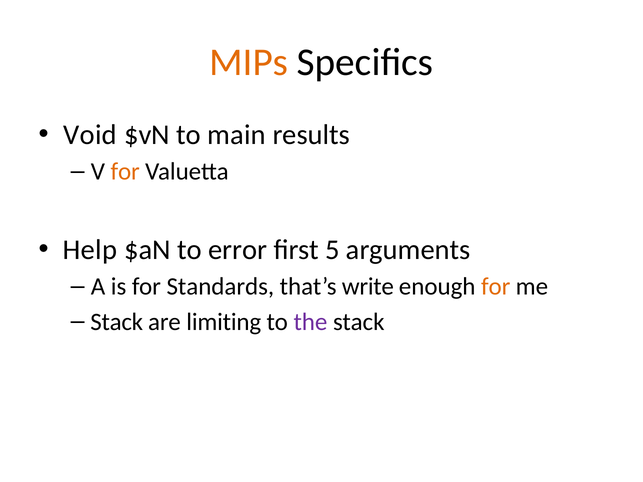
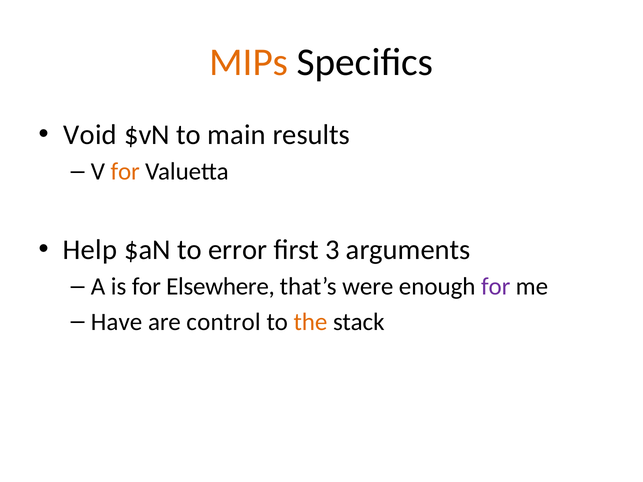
5: 5 -> 3 (332, 250)
Standards: Standards -> Elsewhere (220, 287)
write: write -> were (368, 287)
for colour: orange -> purple (496, 287)
Stack: Stack -> Have (117, 322)
limiting: limiting -> control (224, 322)
the colour: purple -> orange (310, 322)
